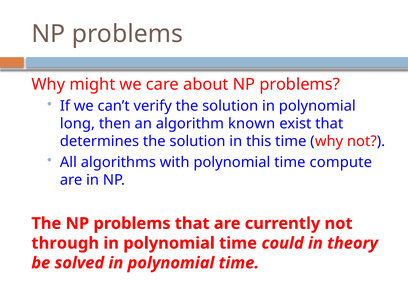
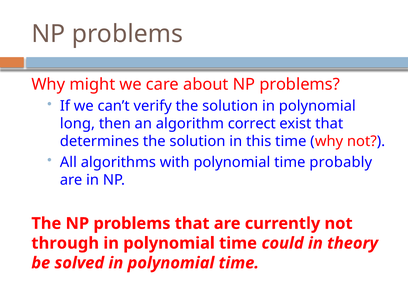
known: known -> correct (252, 124)
compute: compute -> probably (341, 162)
